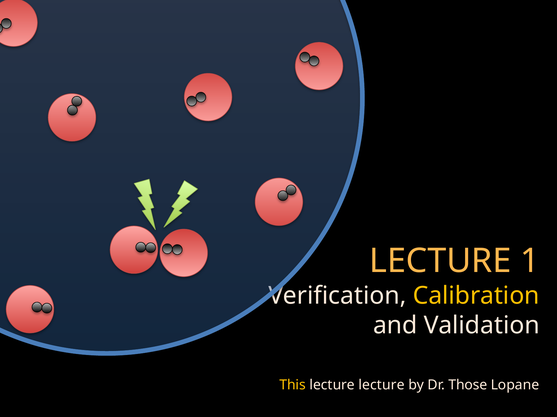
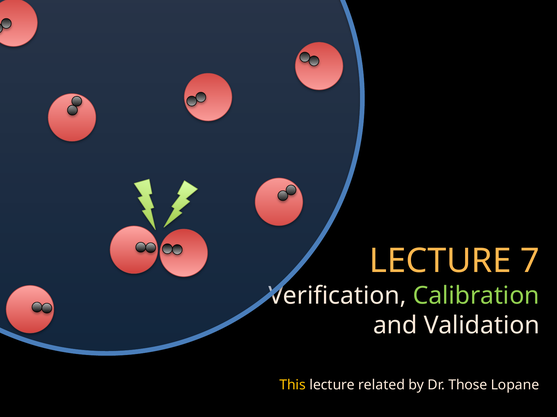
1: 1 -> 7 (530, 262)
Calibration colour: yellow -> light green (476, 296)
lecture lecture: lecture -> related (382, 386)
